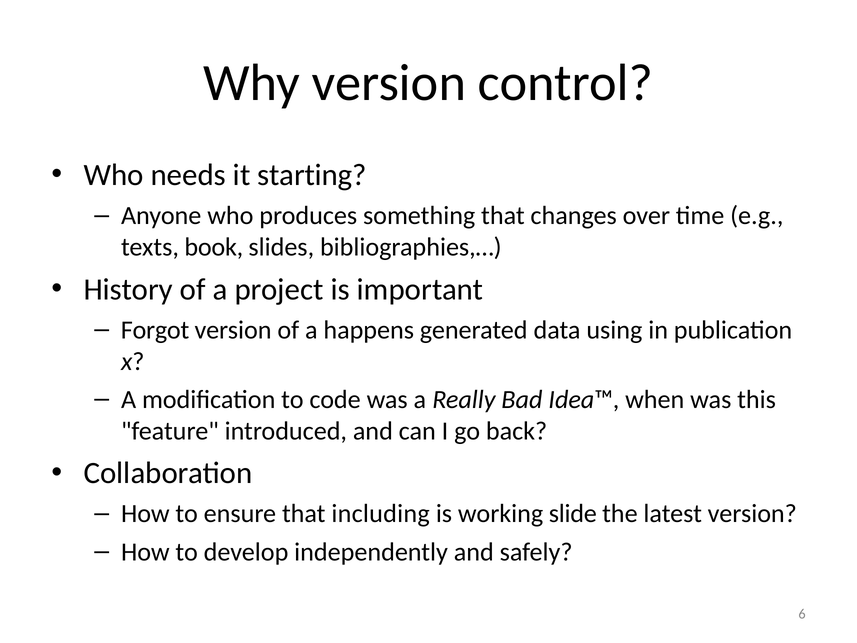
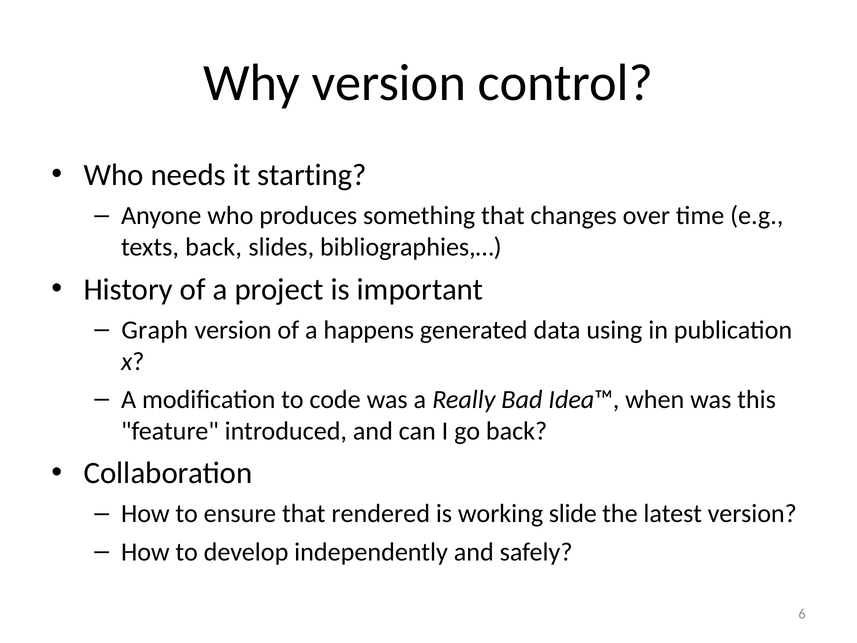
texts book: book -> back (214, 247)
Forgot: Forgot -> Graph (155, 330)
including: including -> rendered (381, 514)
